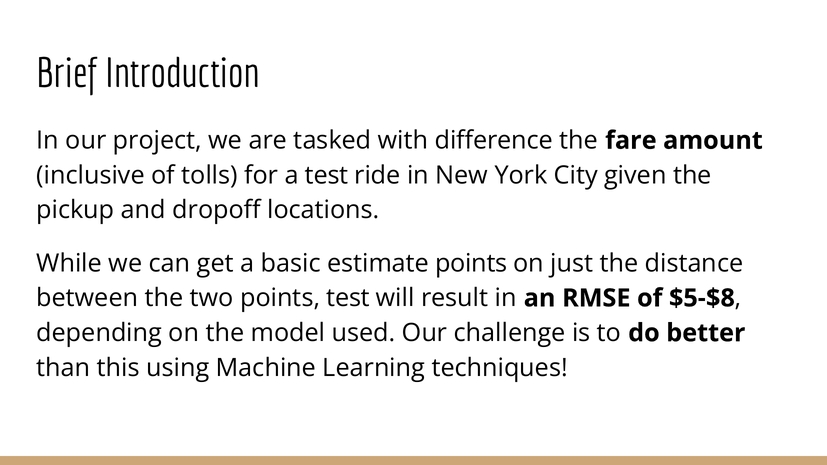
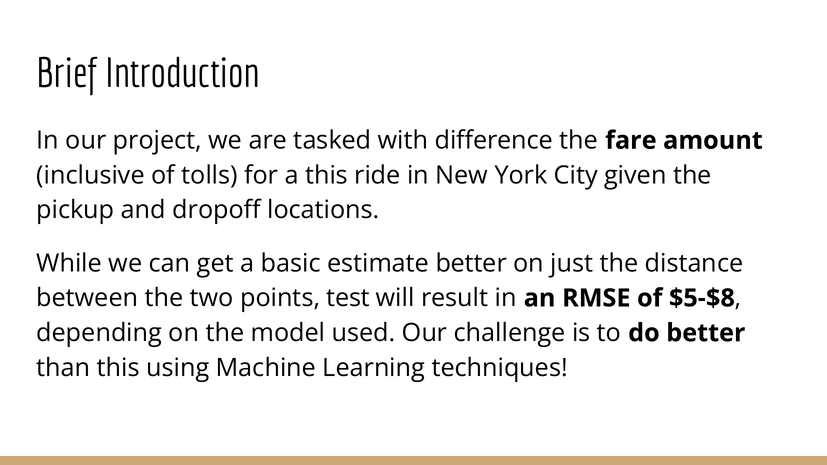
a test: test -> this (327, 175)
estimate points: points -> better (471, 263)
